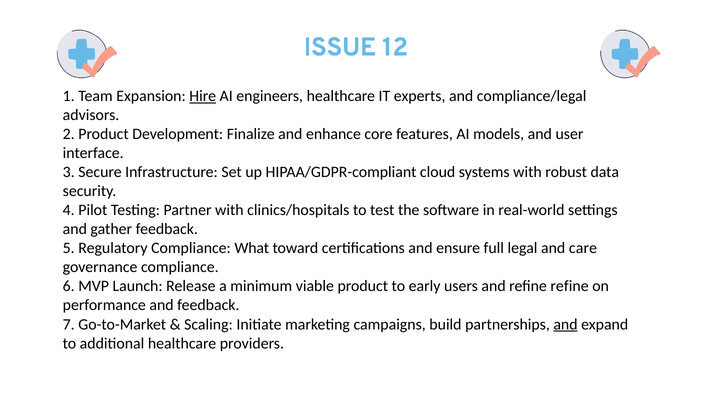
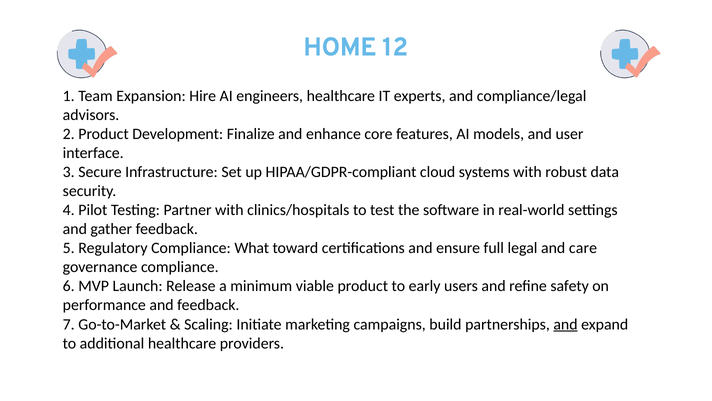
ISSUE: ISSUE -> HOME (340, 47)
Hire underline: present -> none (203, 96)
refine refine: refine -> safety (570, 286)
